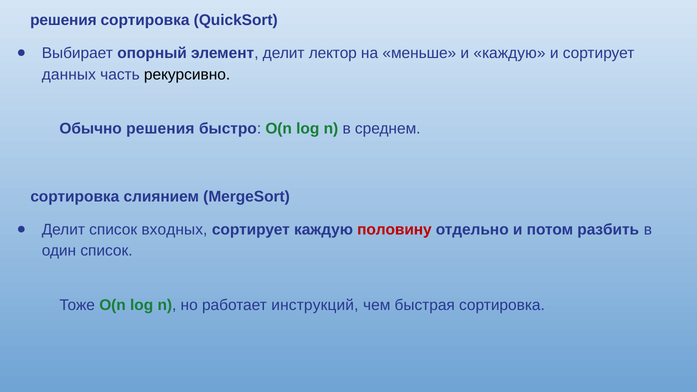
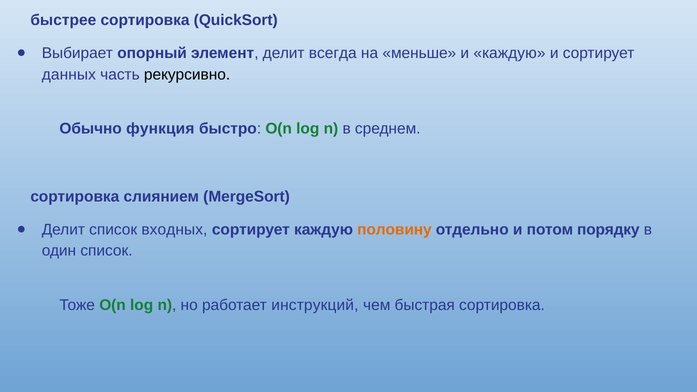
решения: решения -> быстрее (63, 20)
лектор: лектор -> всегда (333, 53)
Обычно решения: решения -> функция (160, 129)
половину colour: red -> orange (394, 230)
разбить: разбить -> порядку (608, 230)
